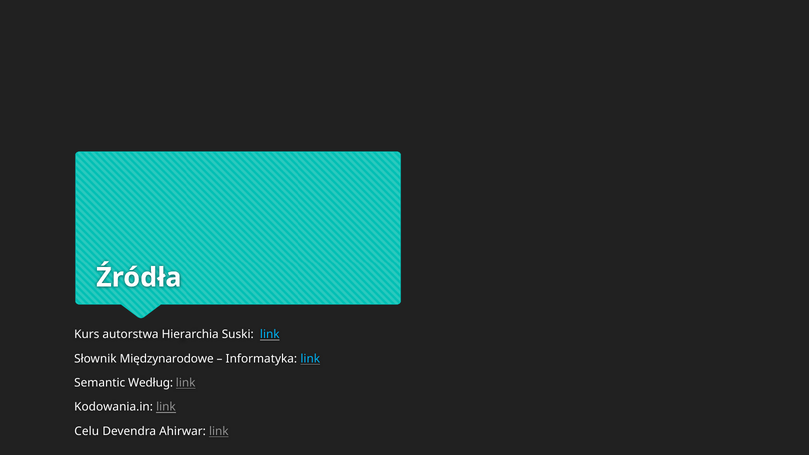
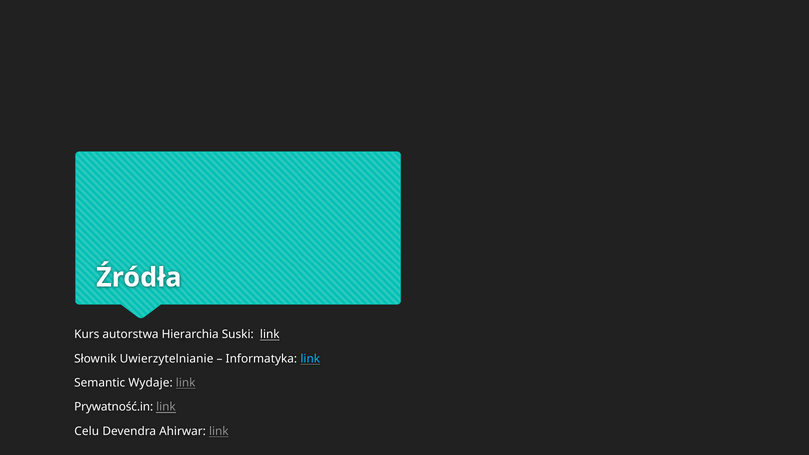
link colour: light blue -> white (270, 335)
Międzynarodowe: Międzynarodowe -> Uwierzytelnianie (167, 359)
Według: Według -> Wydaje (151, 383)
Kodowania.in: Kodowania.in -> Prywatność.in (114, 407)
